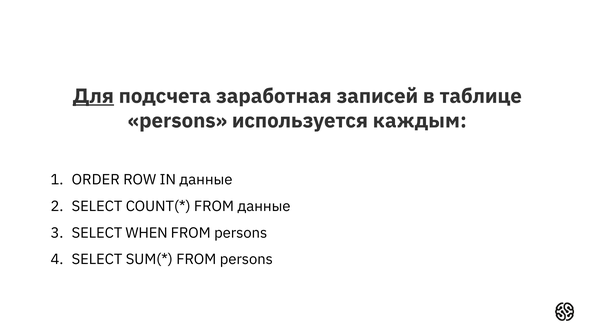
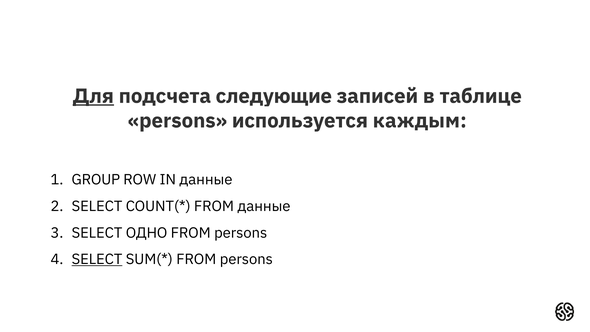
заработная: заработная -> следующие (274, 96)
ORDER: ORDER -> GROUP (96, 180)
WHEN: WHEN -> ОДНО (147, 233)
SELECT underline: none -> present (97, 259)
